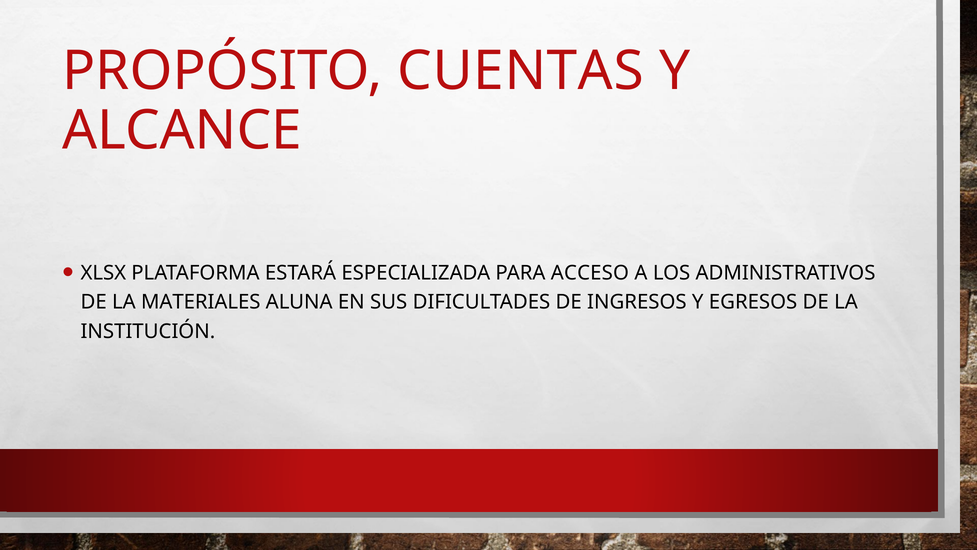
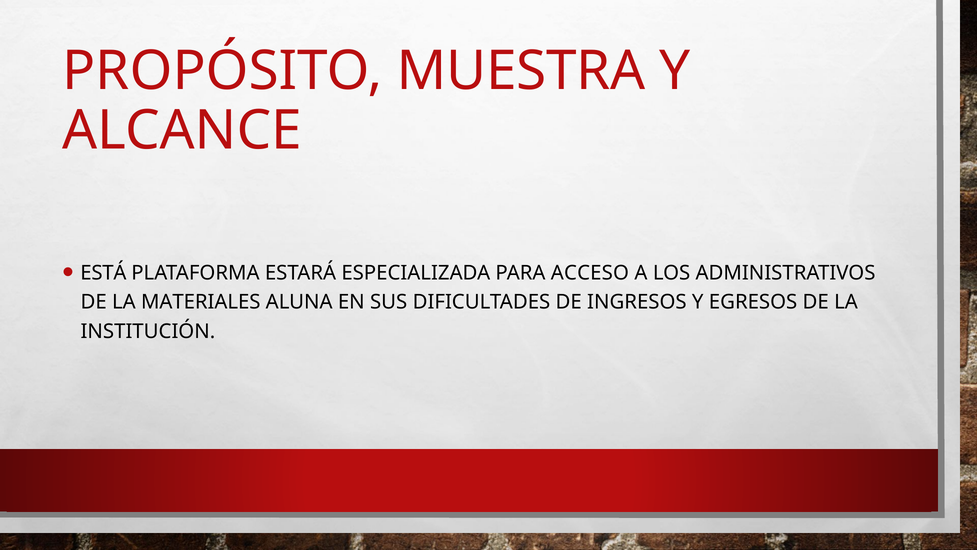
CUENTAS: CUENTAS -> MUESTRA (521, 71)
XLSX: XLSX -> ESTÁ (103, 273)
